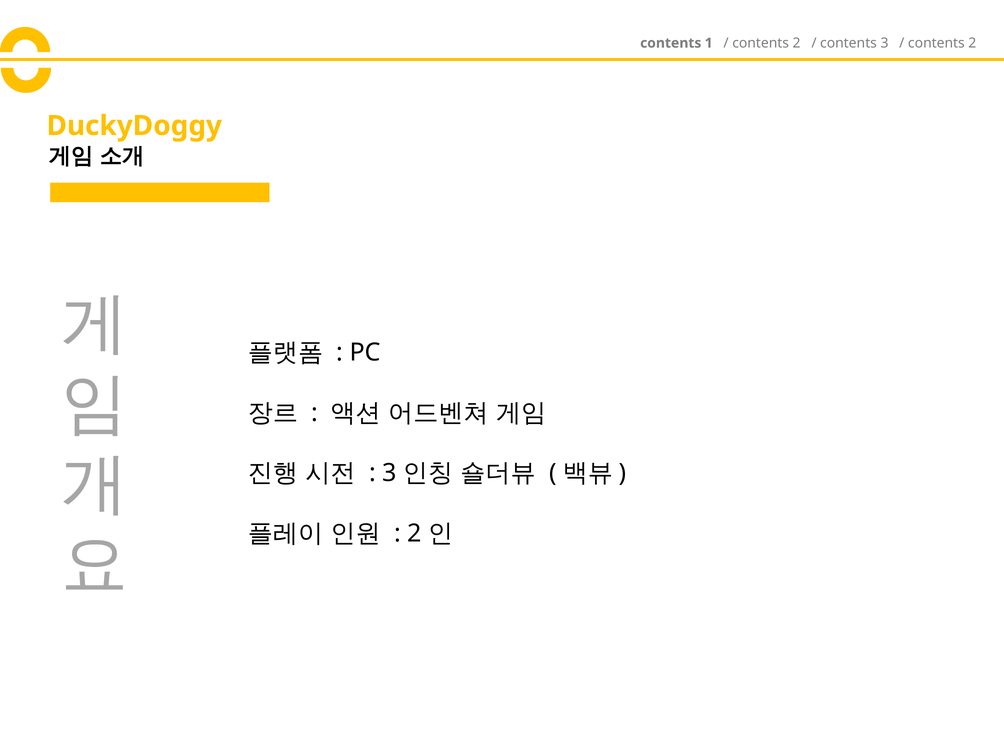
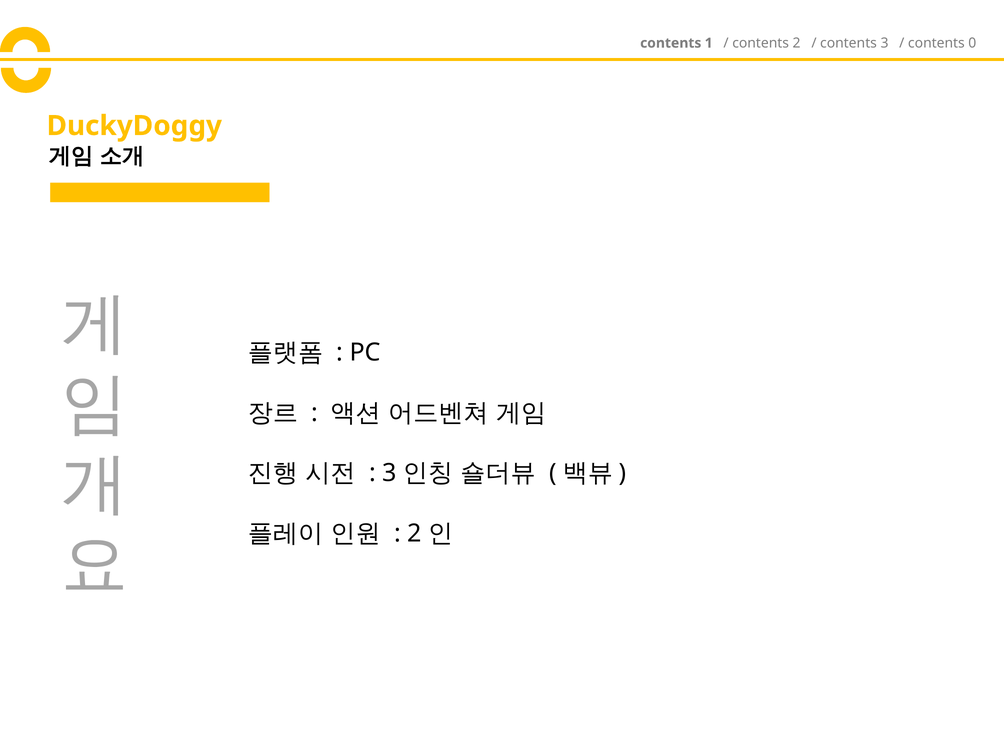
2: 2 -> 0 (972, 43)
